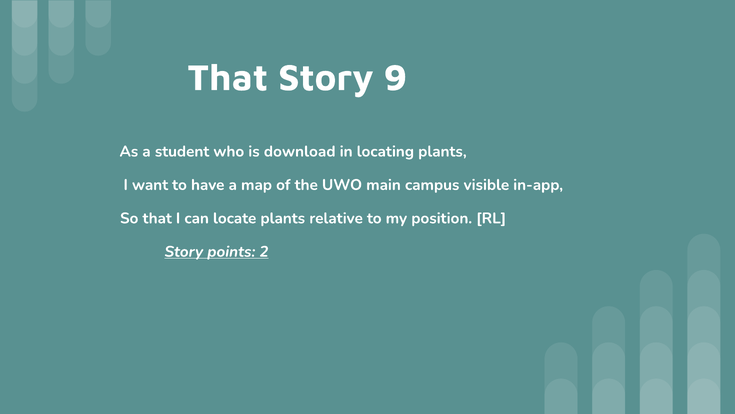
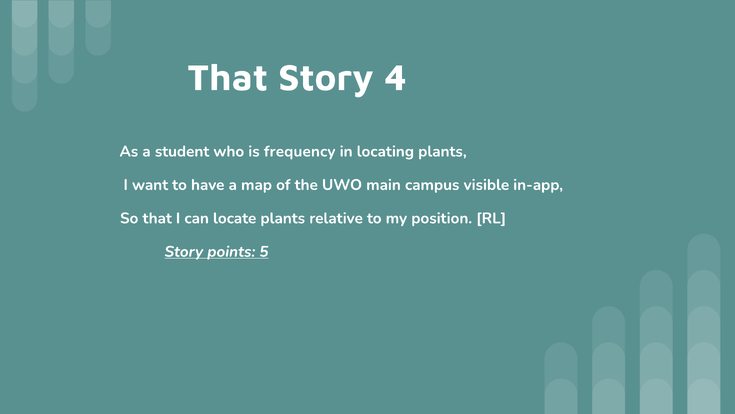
9: 9 -> 4 (395, 78)
download: download -> frequency (300, 151)
2: 2 -> 5 (264, 251)
